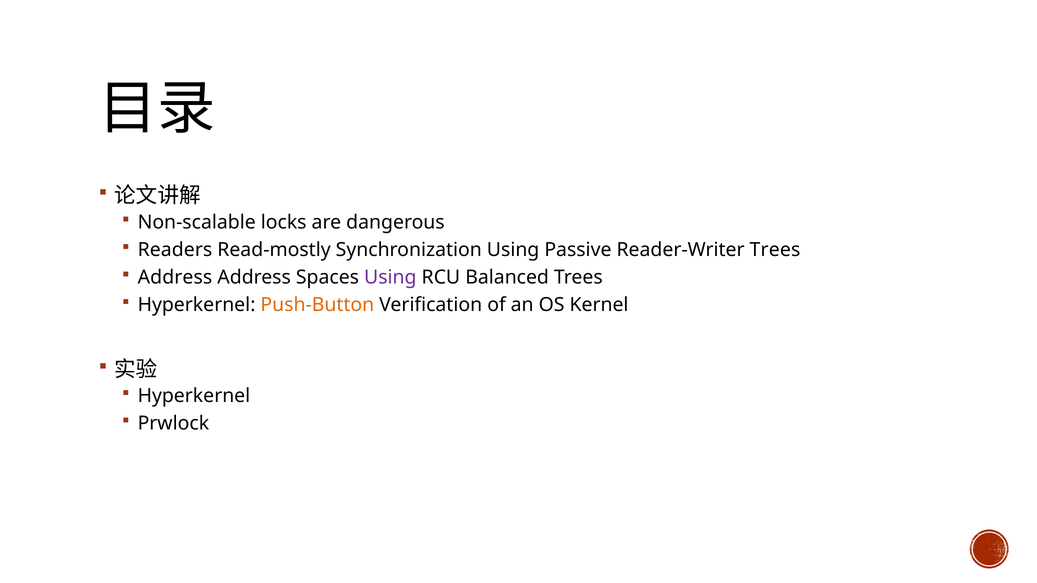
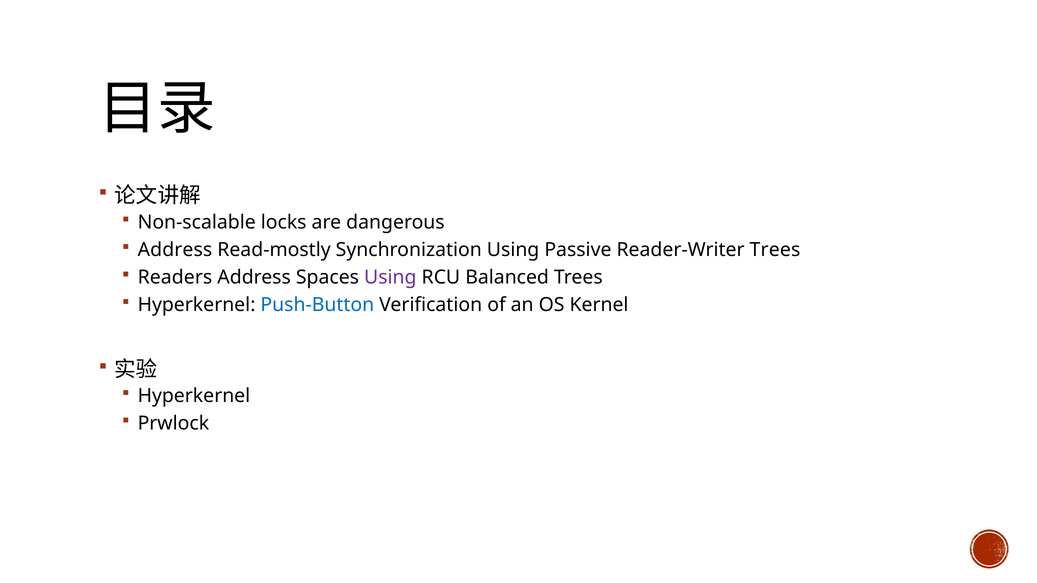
Readers: Readers -> Address (175, 250)
Address: Address -> Readers (175, 277)
Push-Button colour: orange -> blue (317, 305)
